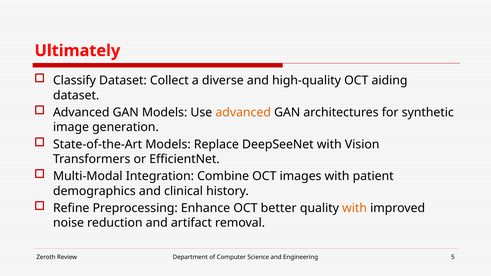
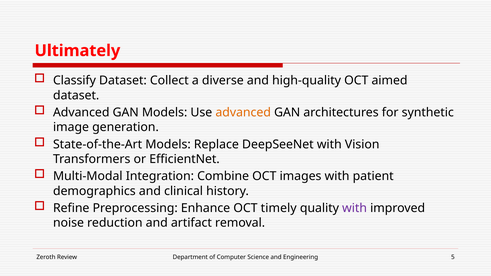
aiding: aiding -> aimed (390, 81)
better: better -> timely (279, 208)
with colour: orange -> purple (355, 208)
